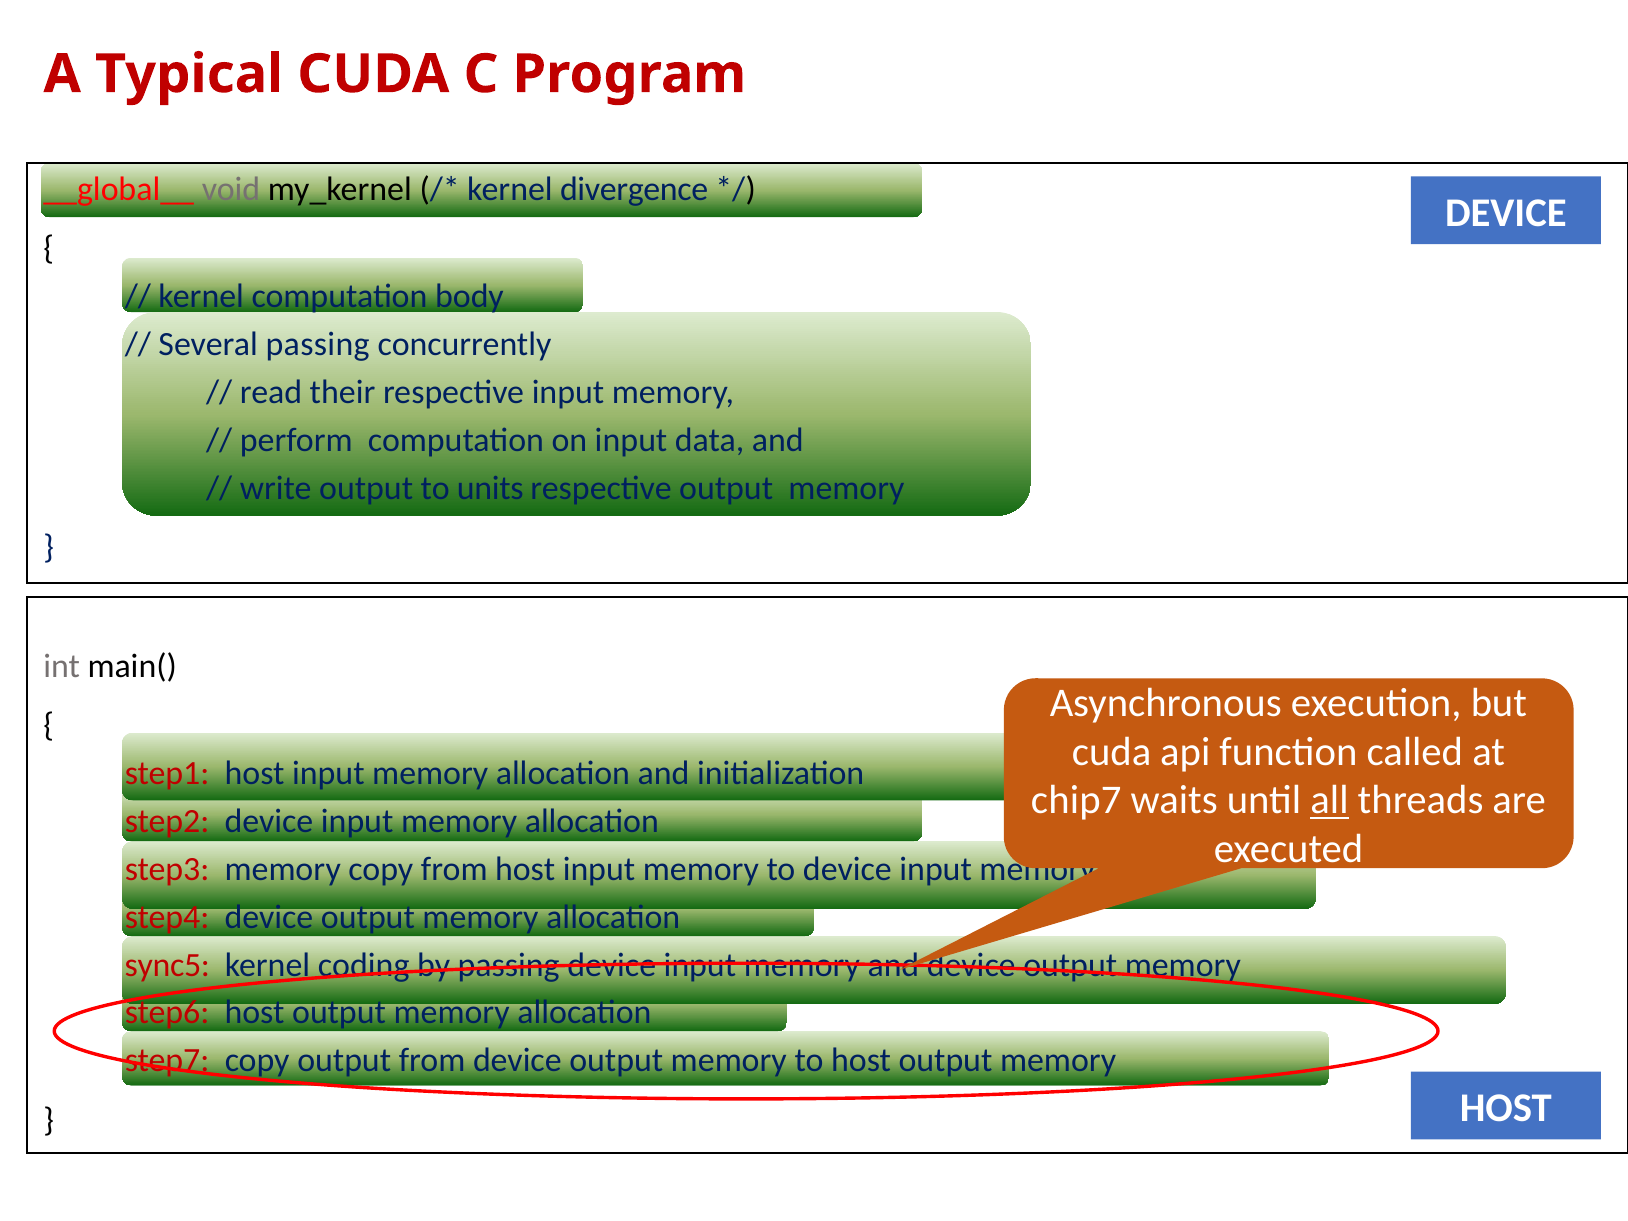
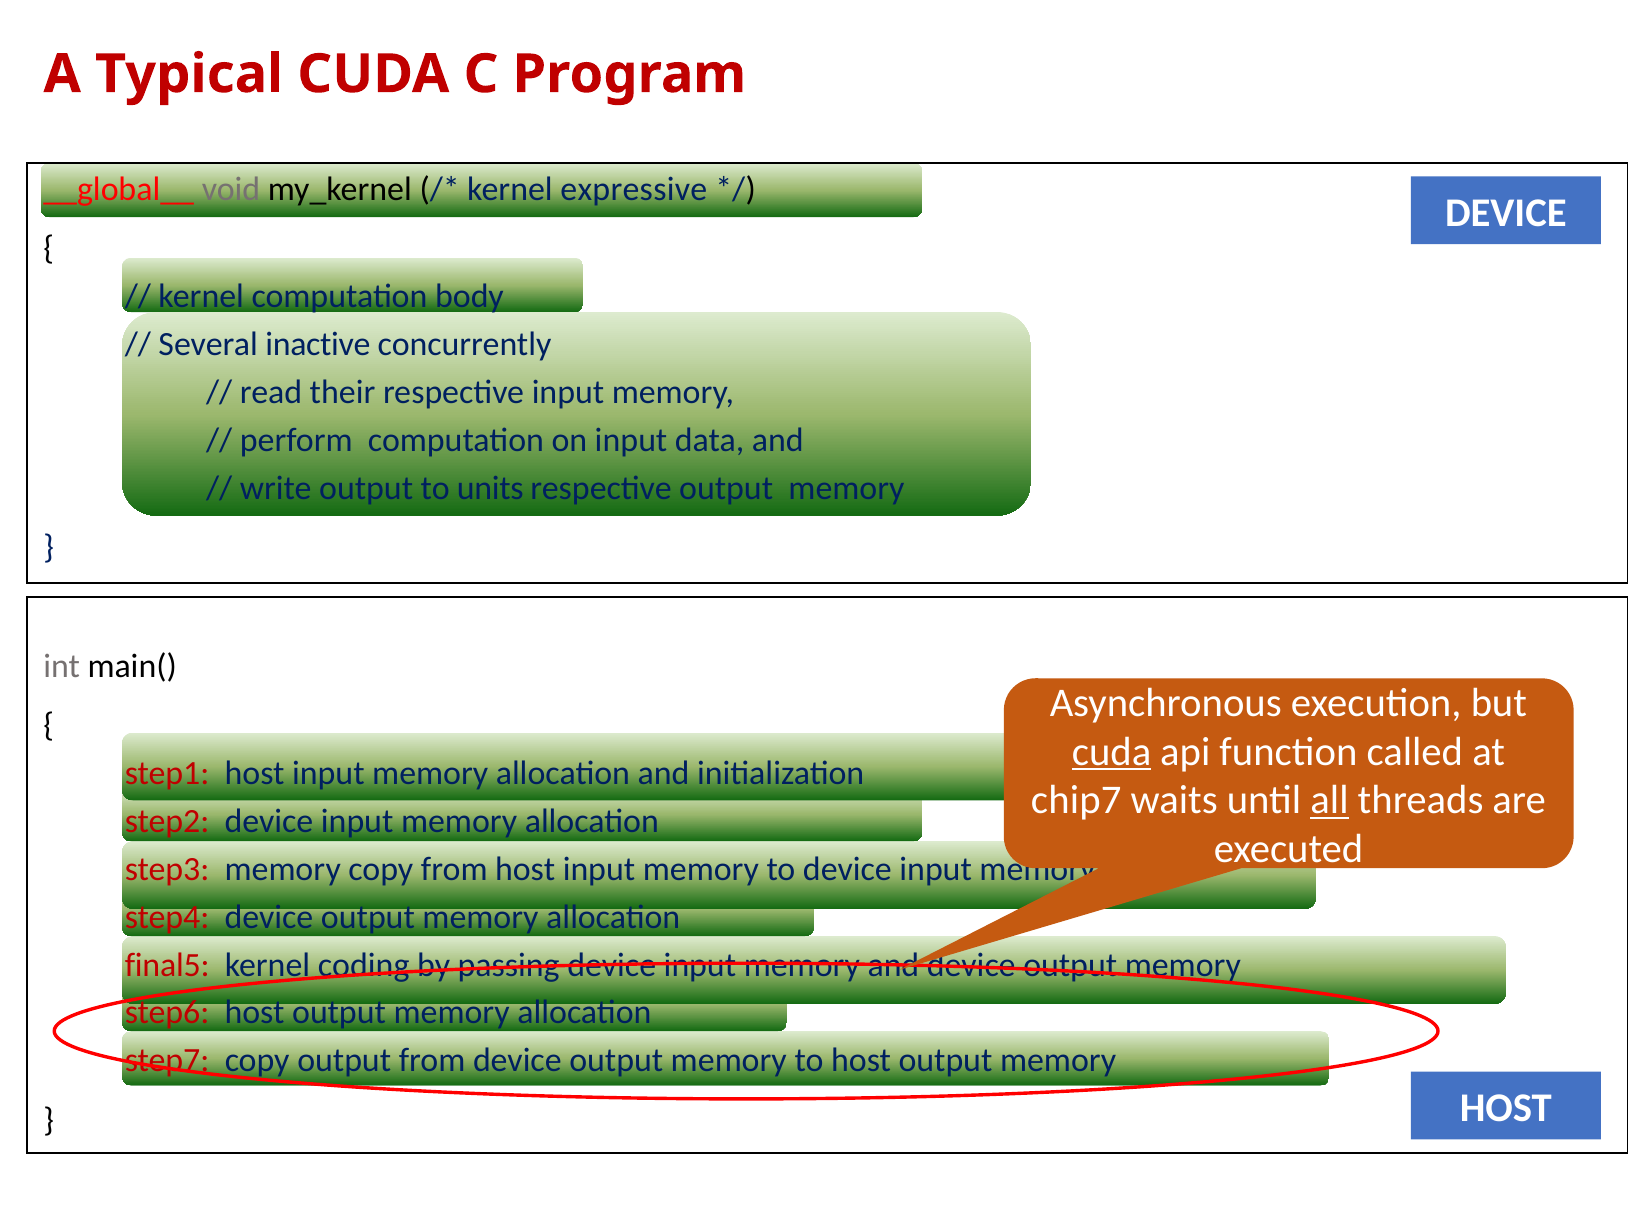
divergence: divergence -> expressive (634, 189)
Several passing: passing -> inactive (318, 344)
cuda underline: none -> present (1112, 752)
sync5: sync5 -> final5 (167, 965)
